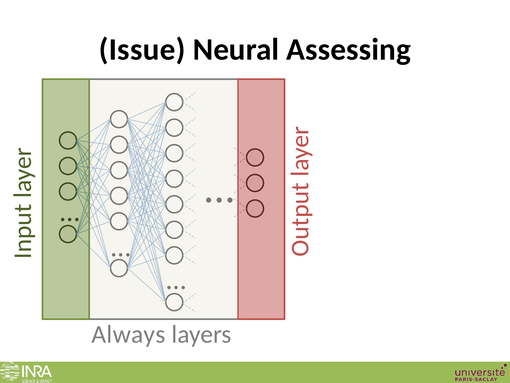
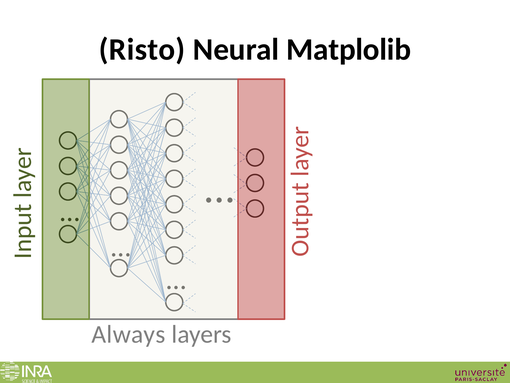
Issue: Issue -> Risto (142, 49)
Assessing: Assessing -> Matplolib (349, 49)
